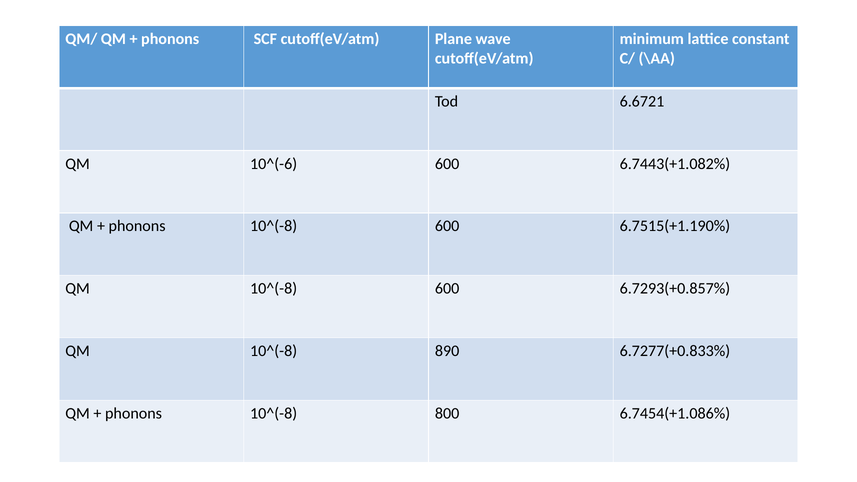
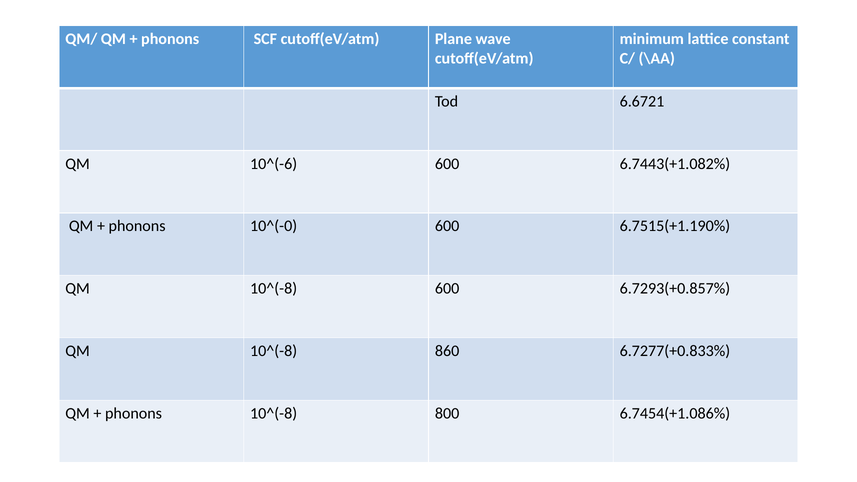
10^(-8: 10^(-8 -> 10^(-0 (274, 226)
890: 890 -> 860 (447, 351)
